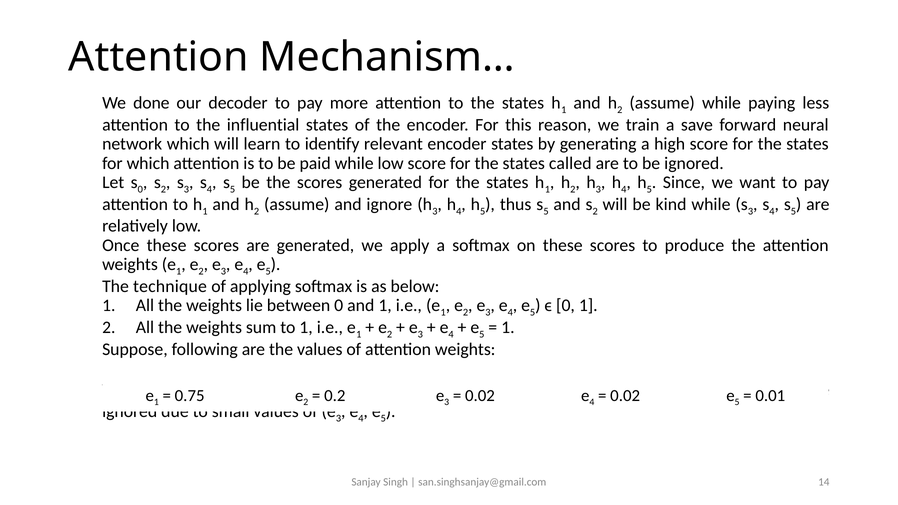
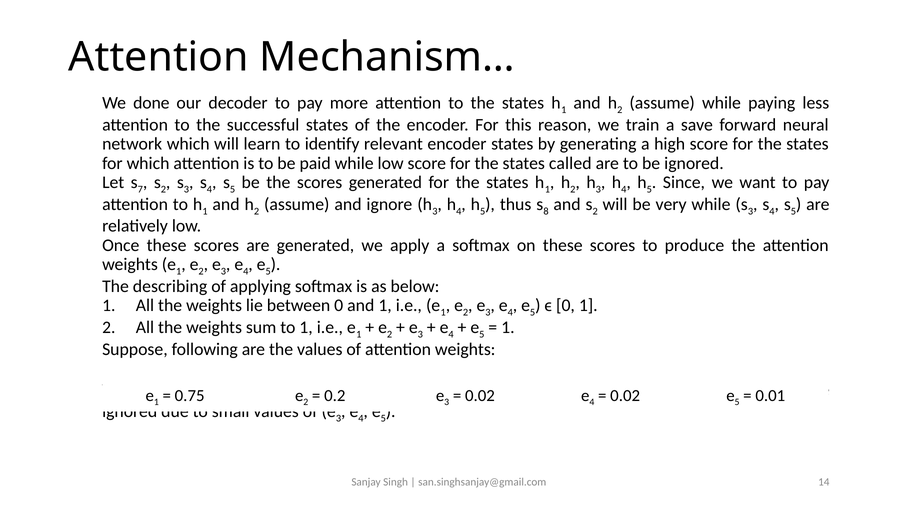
influential: influential -> successful (263, 125)
0: 0 -> 7 (140, 189)
5: 5 -> 8 (546, 211)
kind: kind -> very (671, 204)
technique: technique -> describing (170, 286)
